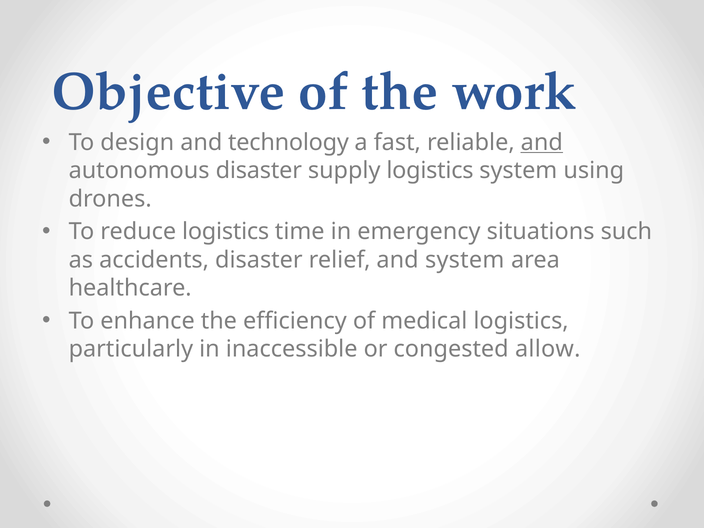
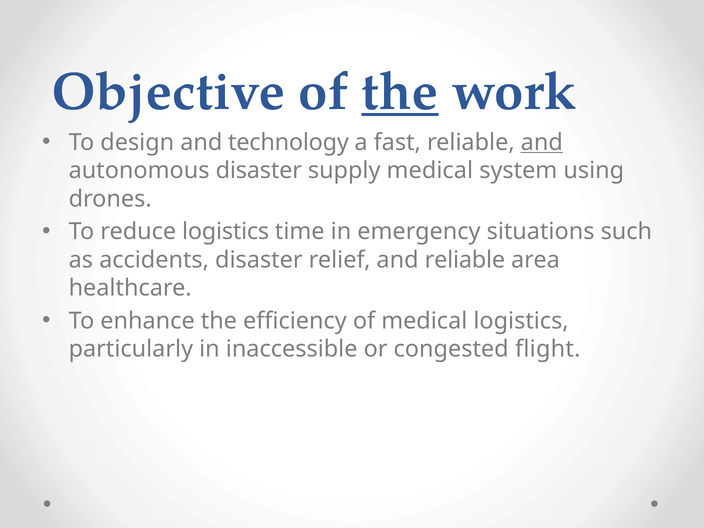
the underline: none -> present (400, 92)
supply logistics: logistics -> medical (430, 171)
and system: system -> reliable (465, 260)
allow: allow -> flight (548, 349)
